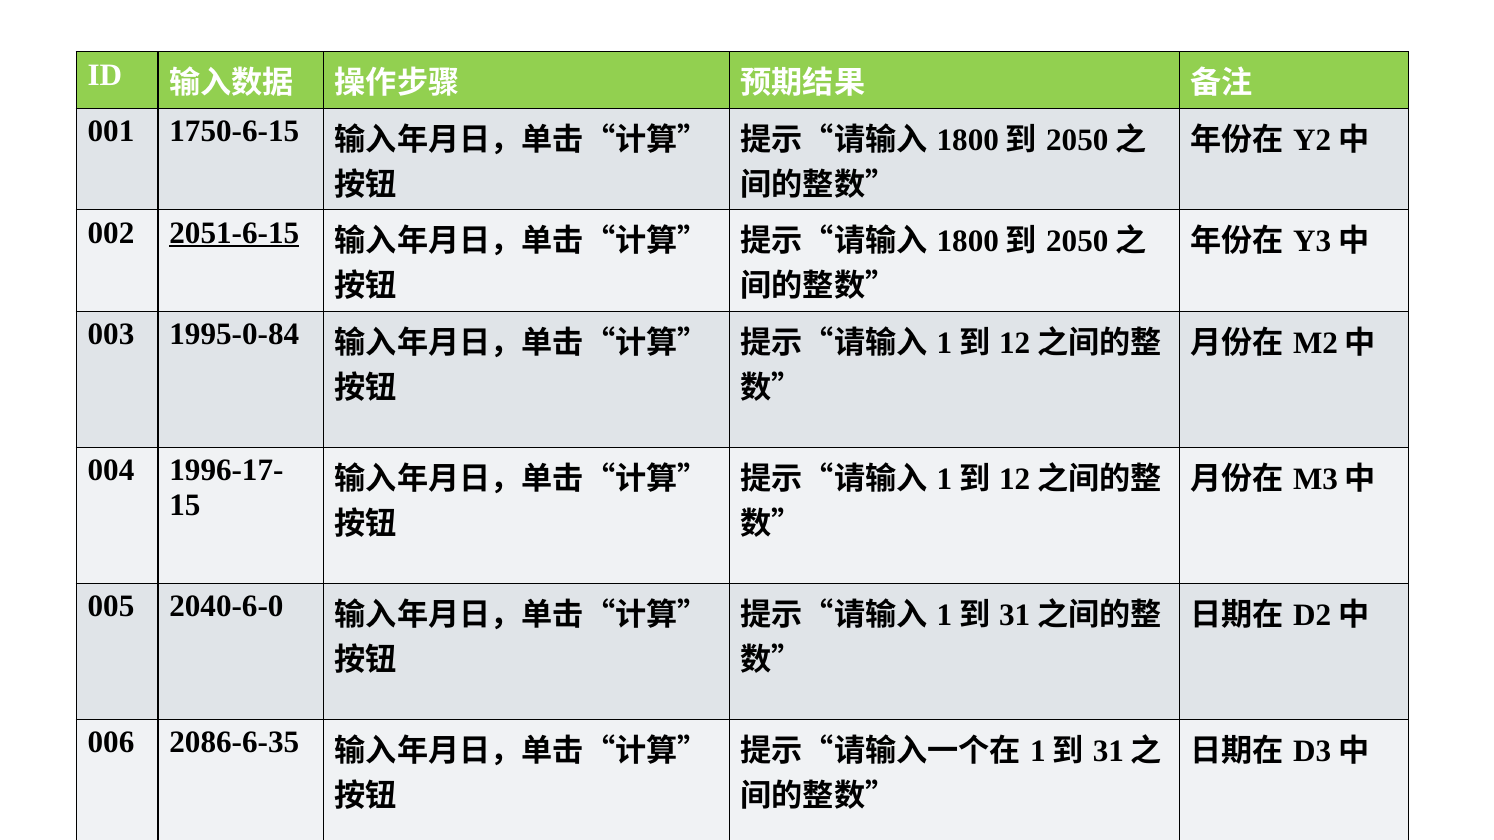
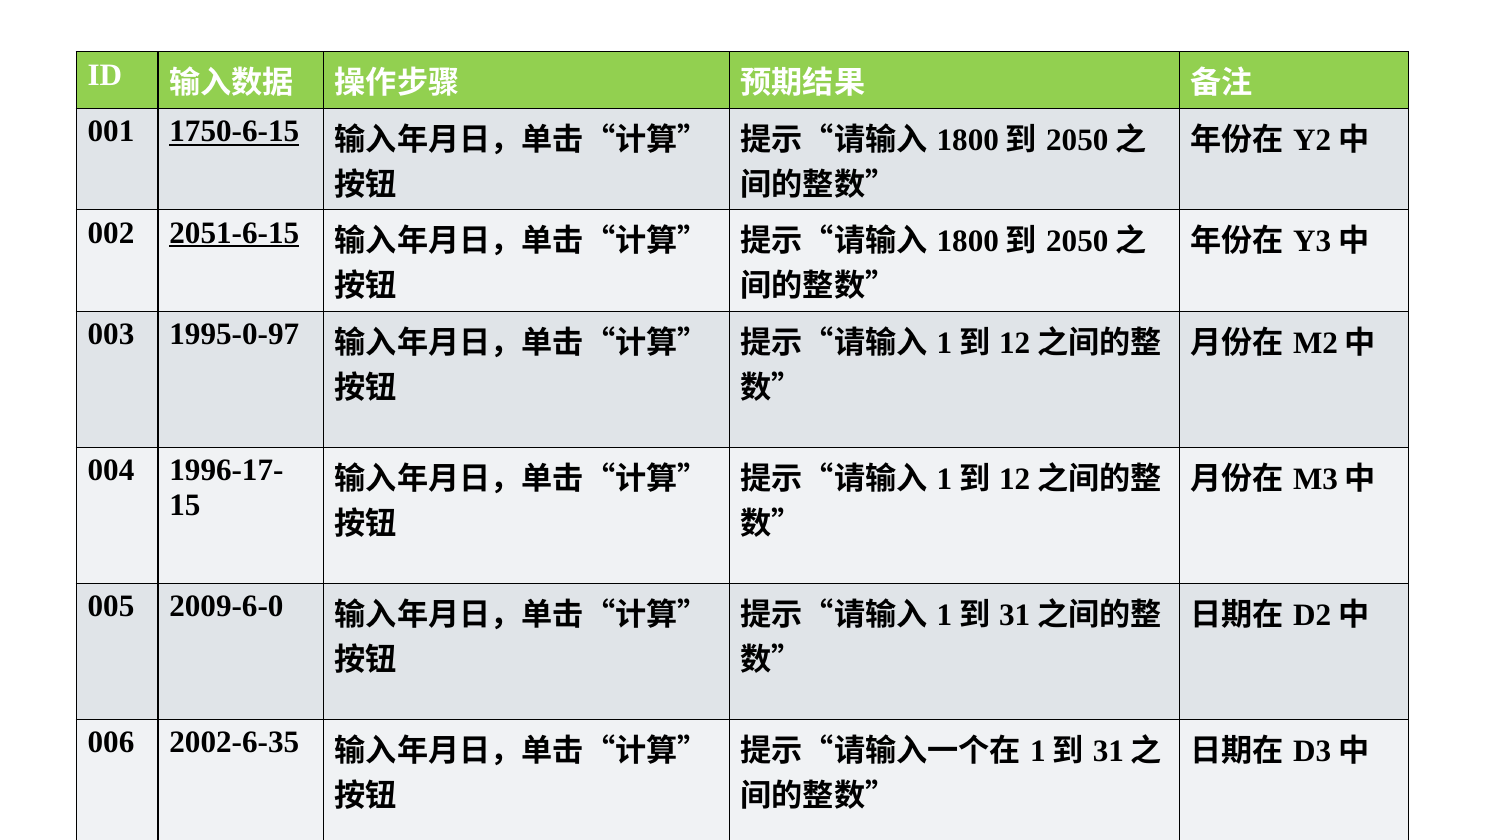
1750-6-15 underline: none -> present (234, 131)
1995-0-84: 1995-0-84 -> 1995-0-97 (234, 335)
2040-6-0: 2040-6-0 -> 2009-6-0 (226, 607)
2086-6-35: 2086-6-35 -> 2002-6-35 (234, 743)
